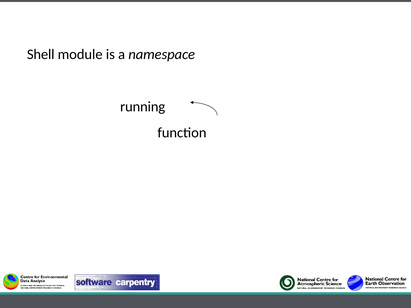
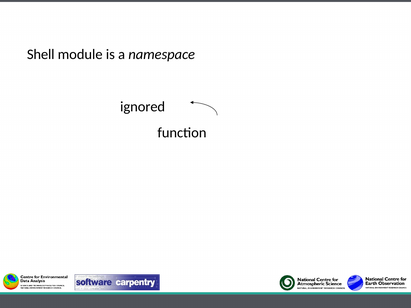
running: running -> ignored (143, 107)
